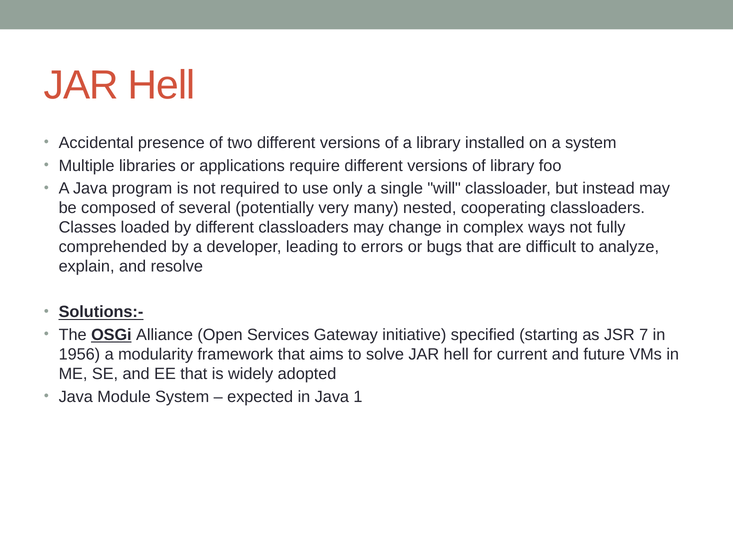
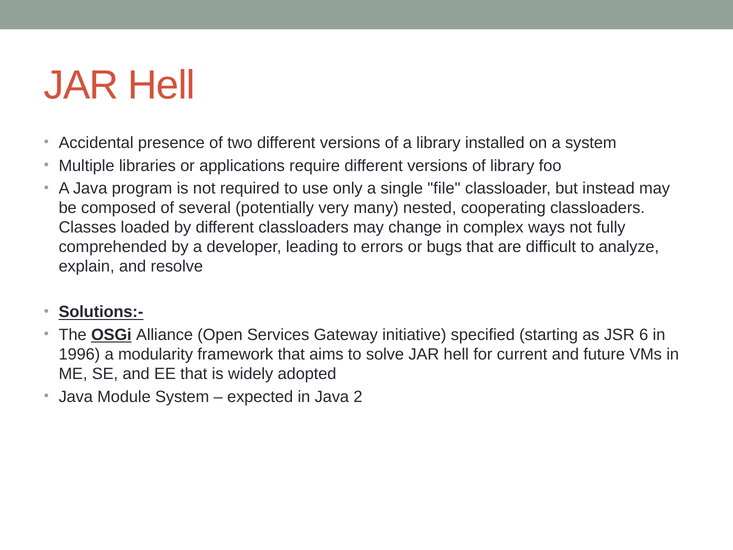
will: will -> file (444, 188)
7: 7 -> 6 (644, 335)
1956: 1956 -> 1996 (79, 354)
1: 1 -> 2 (358, 396)
